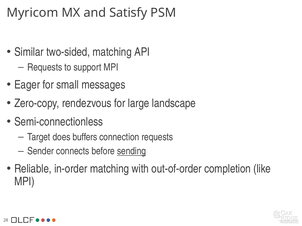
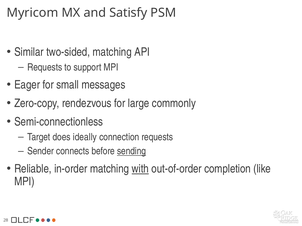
landscape: landscape -> commonly (174, 104)
buffers: buffers -> ideally (85, 137)
with underline: none -> present (140, 169)
